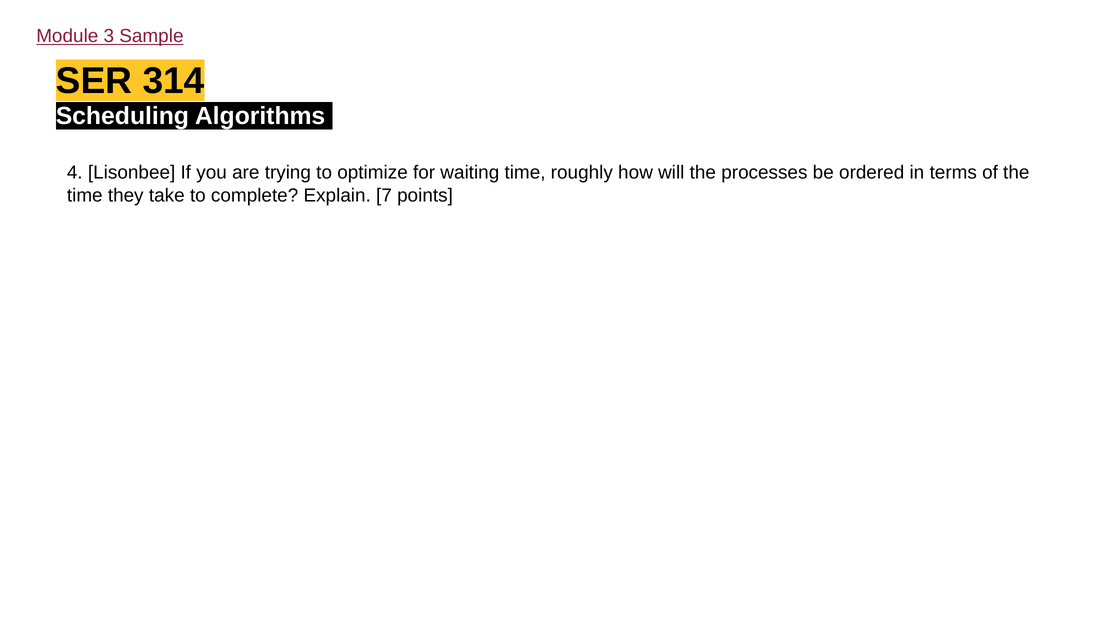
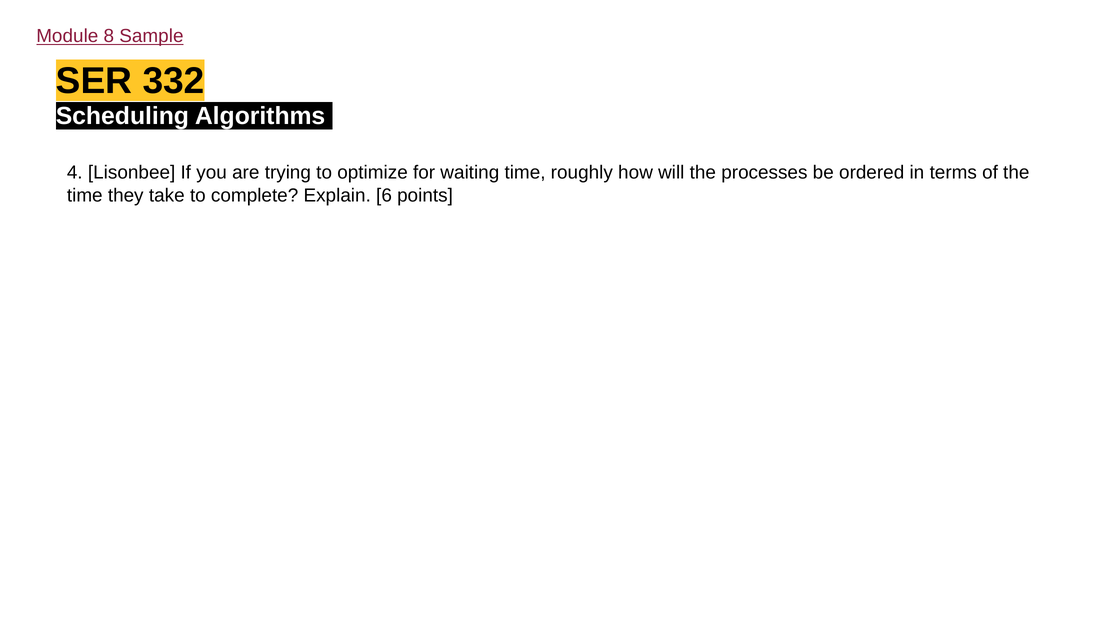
3: 3 -> 8 (109, 36)
314: 314 -> 332 (174, 81)
7: 7 -> 6 (384, 195)
